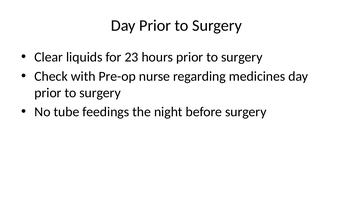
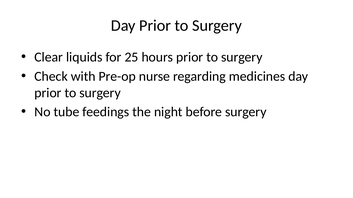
23: 23 -> 25 (131, 57)
